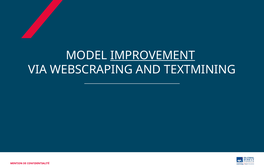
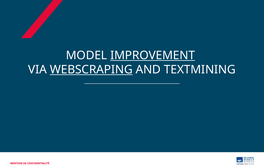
WEBSCRAPING underline: none -> present (91, 69)
